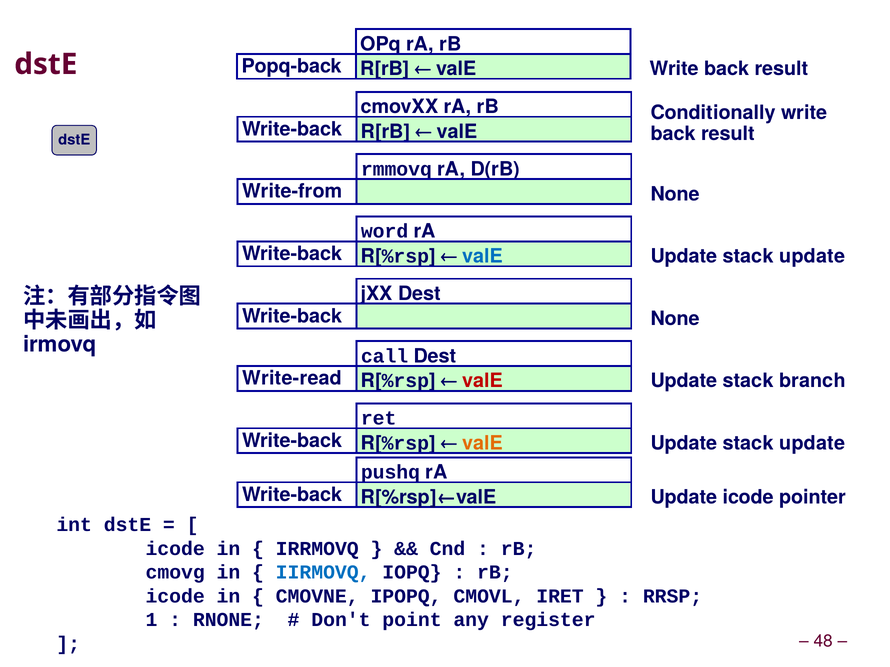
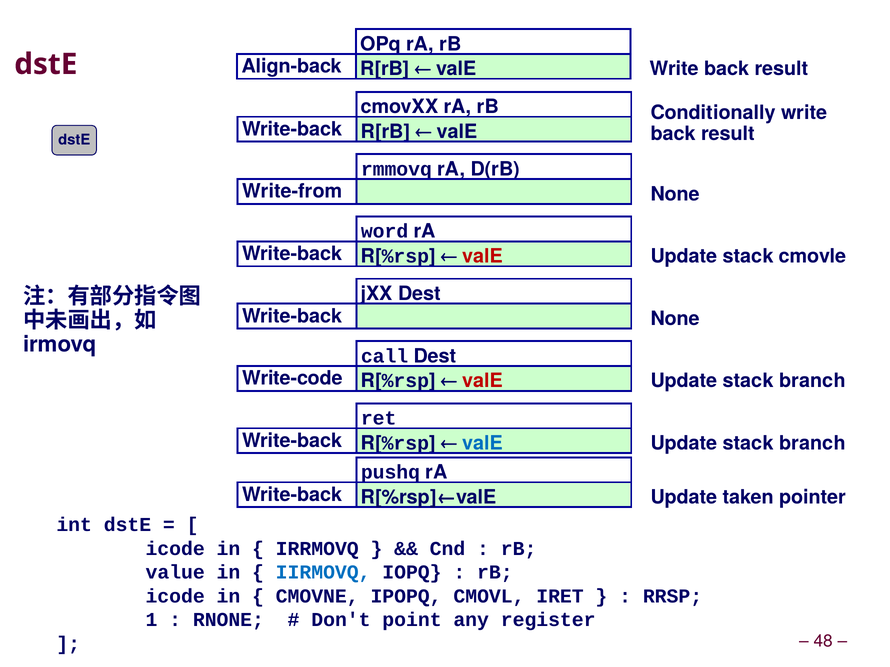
Popq-back: Popq-back -> Align-back (292, 66)
valE colour: blue -> red (483, 256)
update: update -> cmovle (813, 256)
Write-read: Write-read -> Write-code (292, 378)
valE colour: orange -> blue (483, 443)
update: update -> branch (812, 443)
Update icode: icode -> taken (748, 497)
cmovg: cmovg -> value (175, 573)
